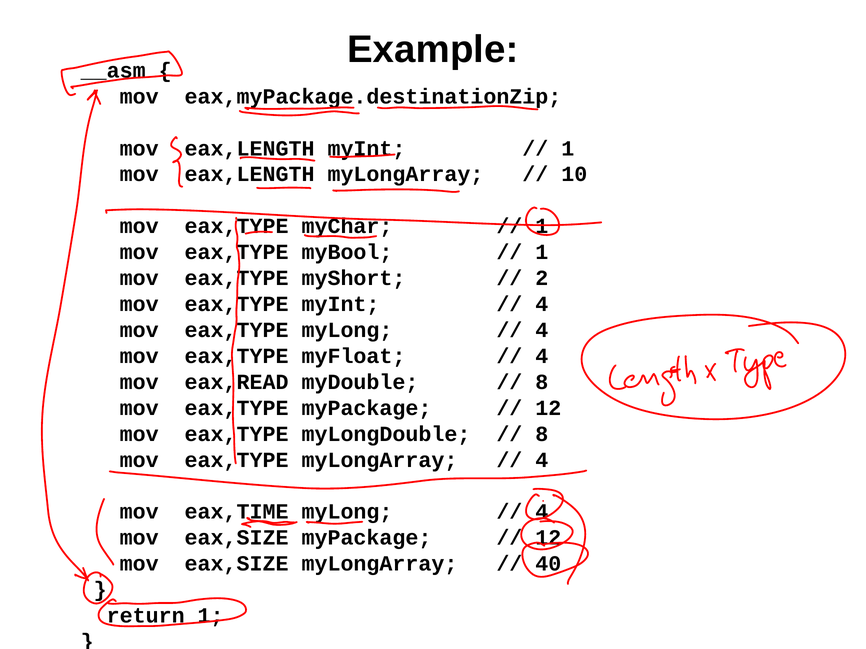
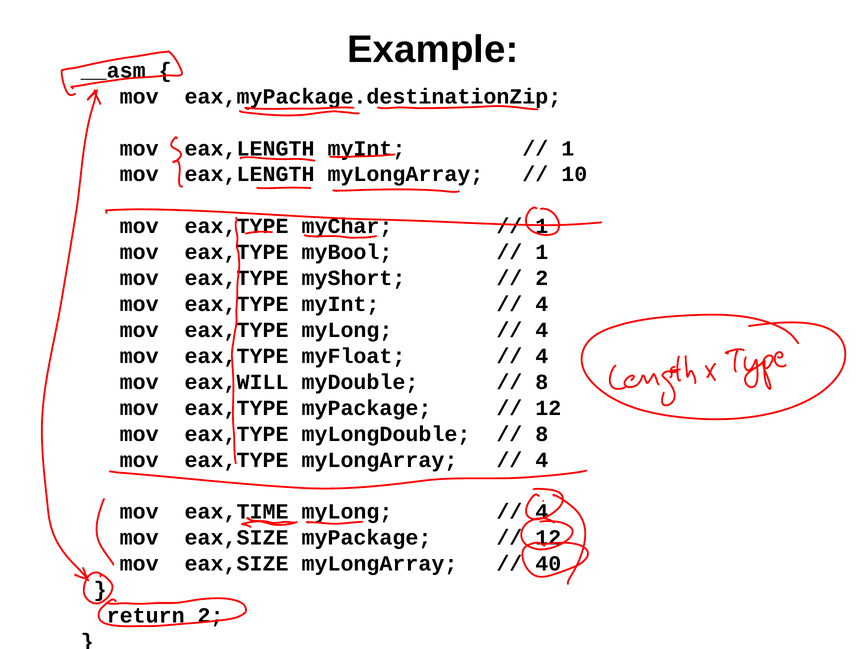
eax,READ: eax,READ -> eax,WILL (237, 382)
return 1: 1 -> 2 (211, 616)
